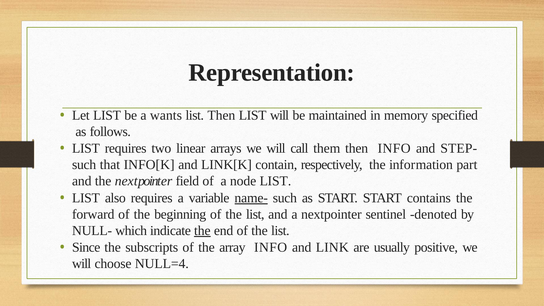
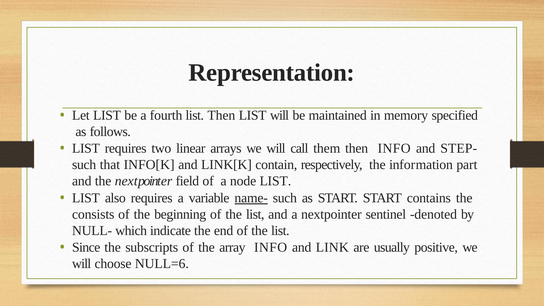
wants: wants -> fourth (166, 115)
forward: forward -> consists (93, 214)
the underline: present -> none (202, 231)
NULL=4: NULL=4 -> NULL=6 (162, 264)
